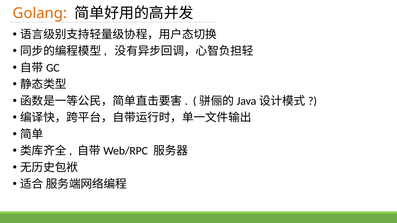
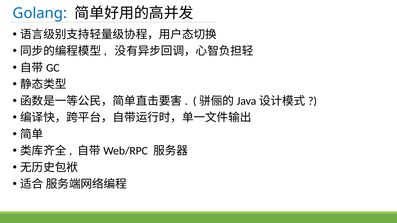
Golang colour: orange -> blue (40, 13)
